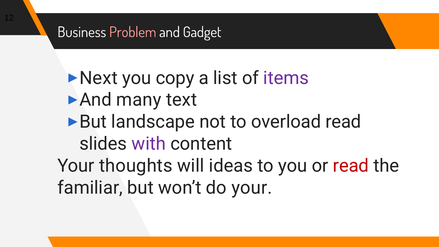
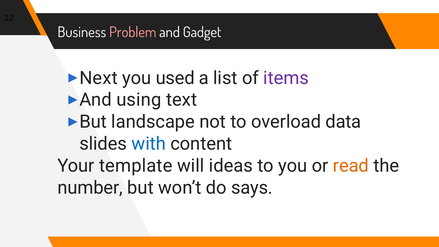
copy: copy -> used (175, 78)
many: many -> using (139, 100)
overload read: read -> data (343, 122)
with colour: purple -> blue (149, 144)
thoughts: thoughts -> template (136, 166)
read colour: red -> orange (351, 166)
familiar: familiar -> number (90, 188)
do your: your -> says (252, 188)
